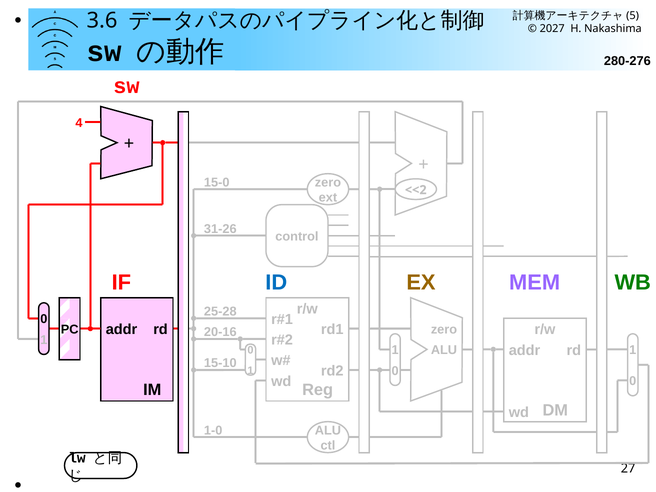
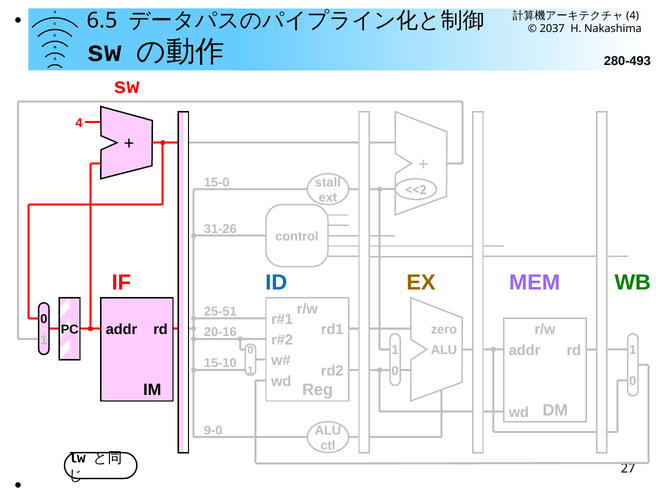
5: 5 -> 4 (633, 16)
3.6: 3.6 -> 6.5 (102, 20)
2027: 2027 -> 2037 (552, 29)
280-276: 280-276 -> 280-493 (627, 61)
zero: zero -> stall (328, 182)
25-28: 25-28 -> 25-51 (220, 312)
1-0: 1-0 -> 9-0 (213, 430)
